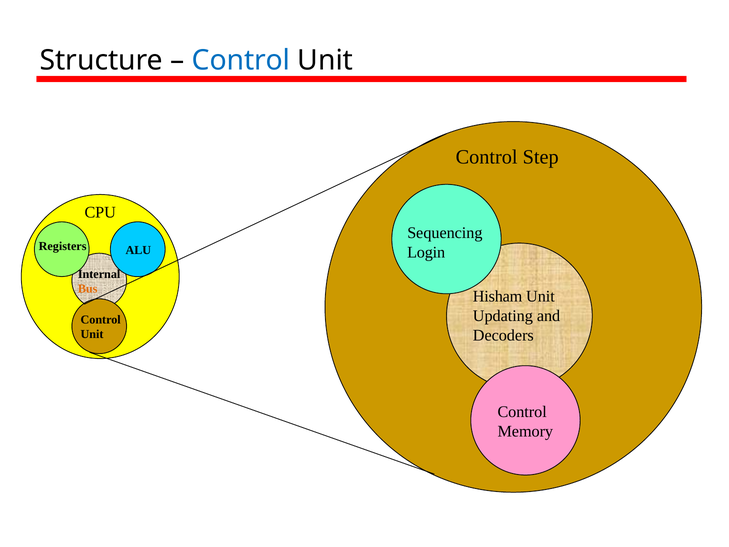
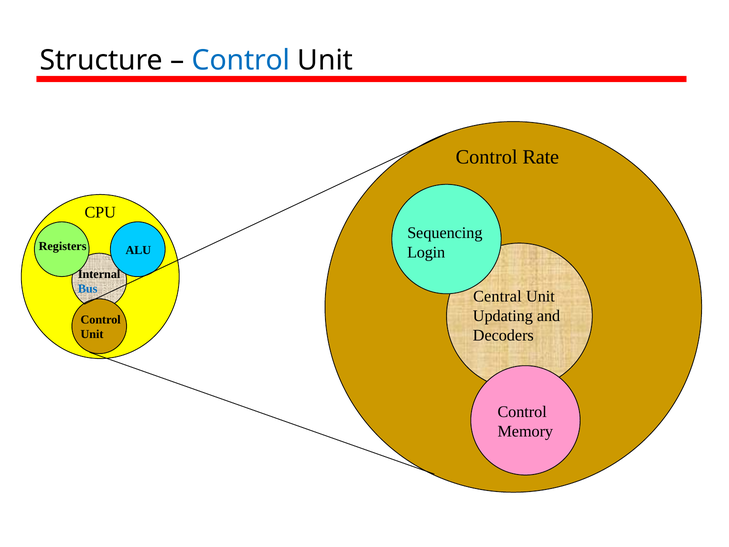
Step: Step -> Rate (541, 157)
Bus colour: orange -> blue (88, 289)
Hisham: Hisham -> Central (497, 296)
